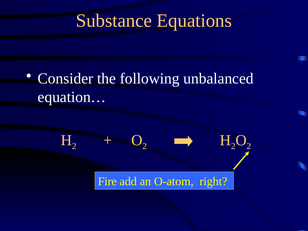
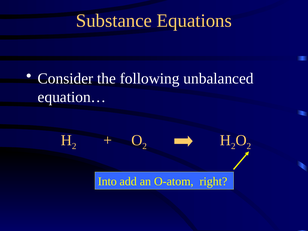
Fire: Fire -> Into (107, 182)
